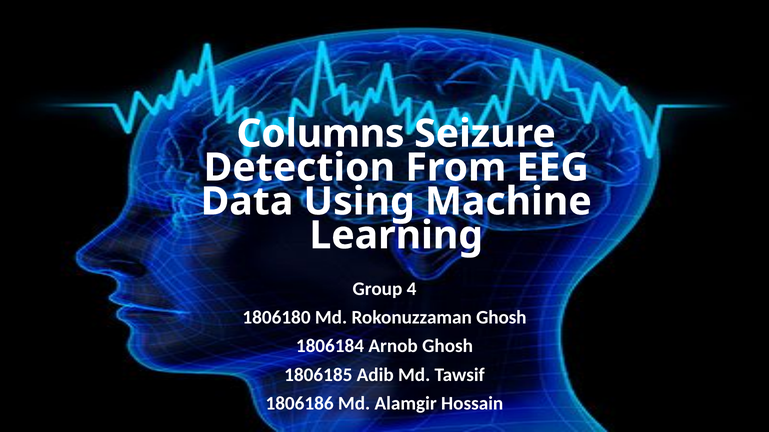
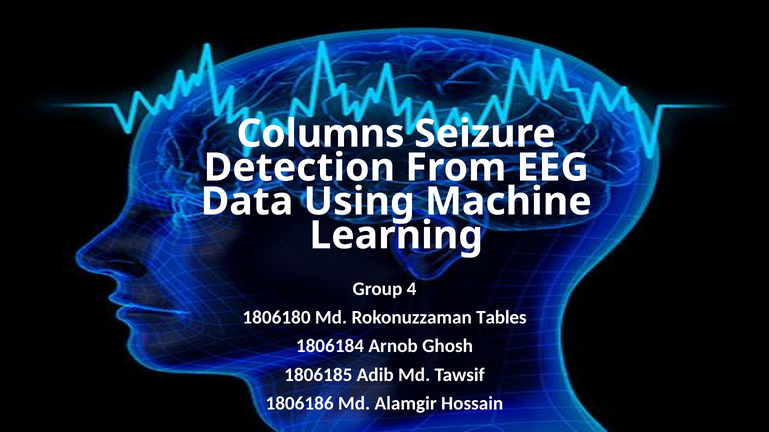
Rokonuzzaman Ghosh: Ghosh -> Tables (501, 318)
